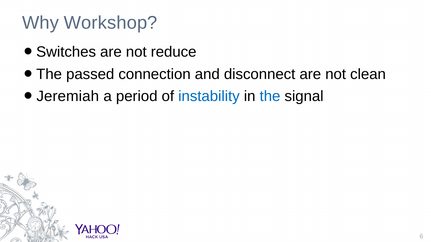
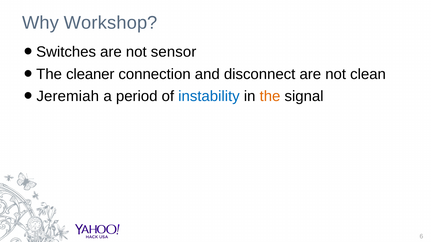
reduce: reduce -> sensor (174, 52)
passed: passed -> cleaner (90, 74)
the colour: blue -> orange (270, 96)
